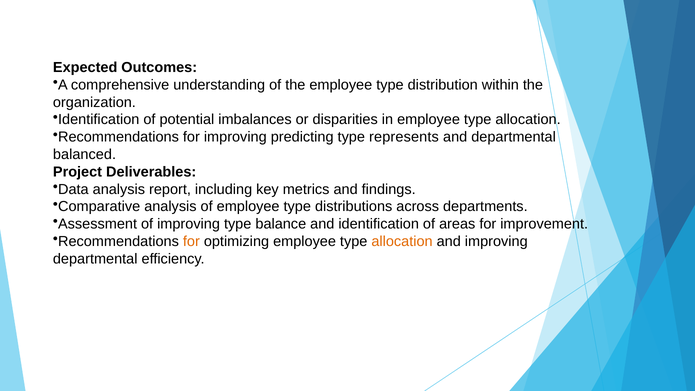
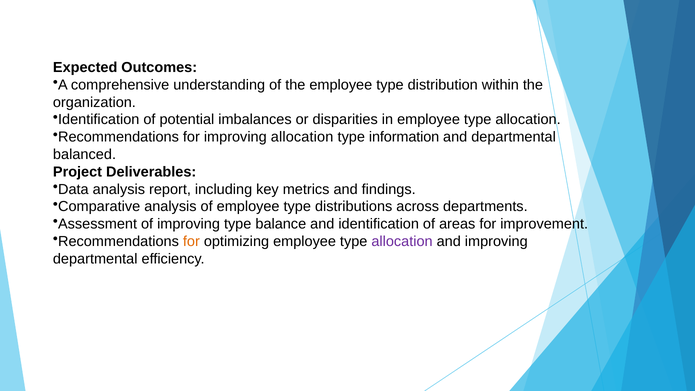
improving predicting: predicting -> allocation (302, 137)
represents: represents -> information (404, 137)
allocation colour: orange -> purple (402, 241)
